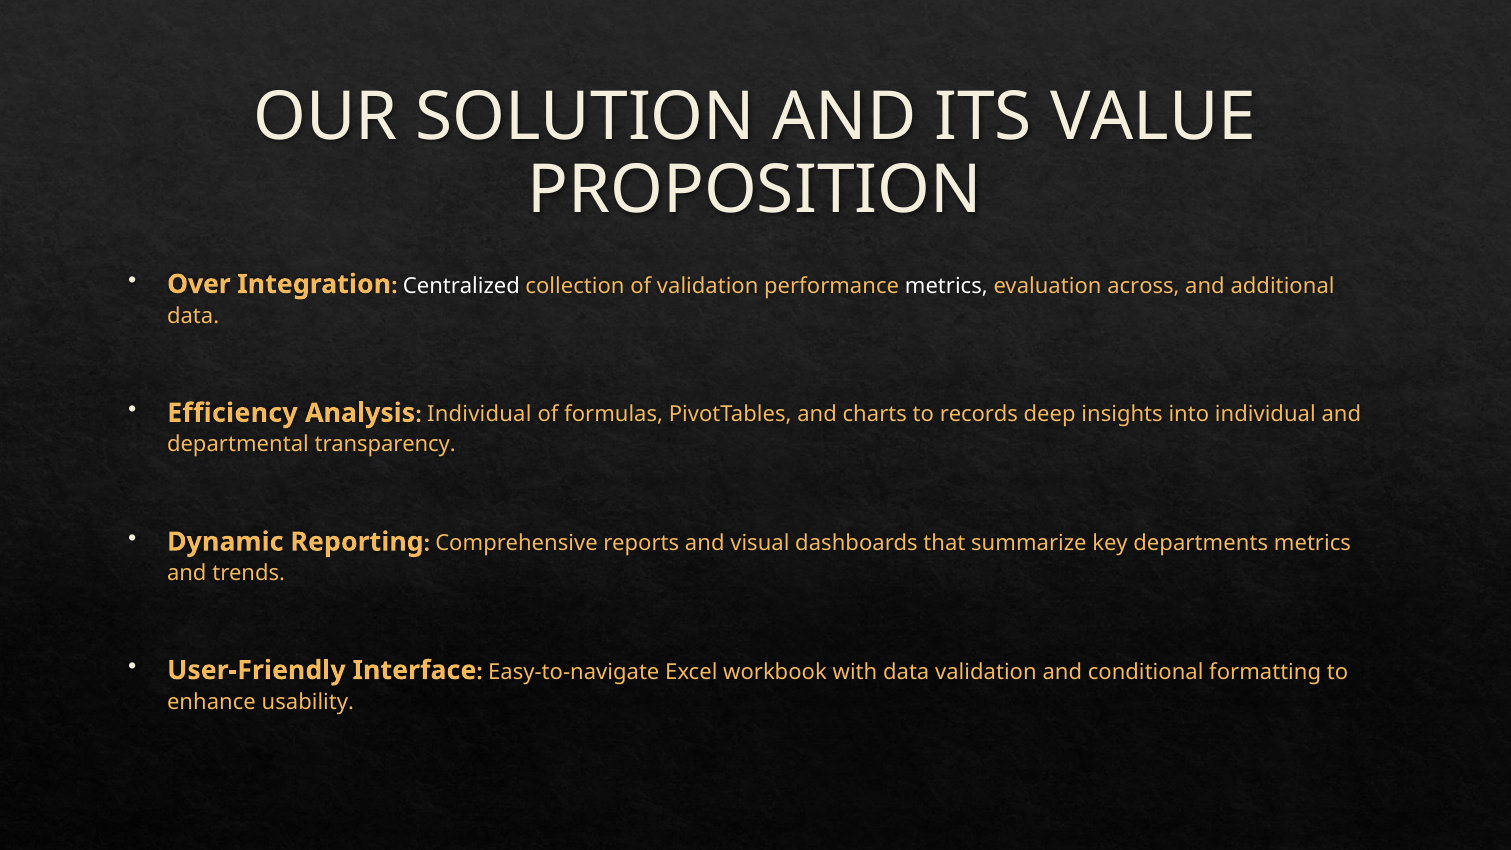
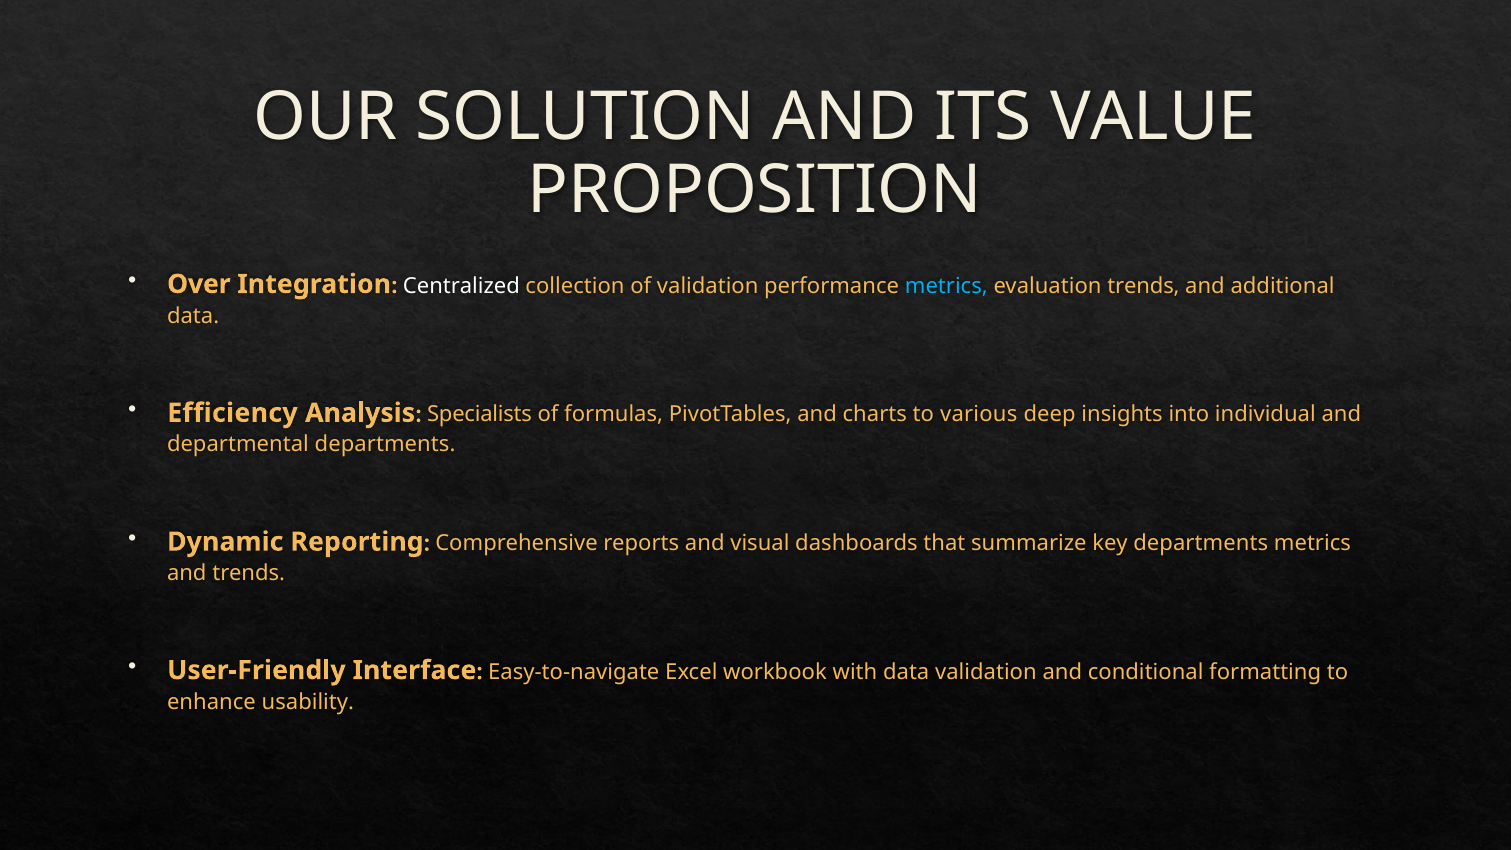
metrics colour: white -> light blue (946, 286)
evaluation across: across -> trends (1144, 286)
Analysis Individual: Individual -> Specialists (480, 415)
records: records -> various (979, 415)
departmental transparency: transparency -> departments (385, 445)
